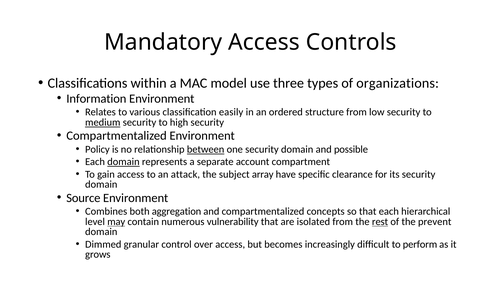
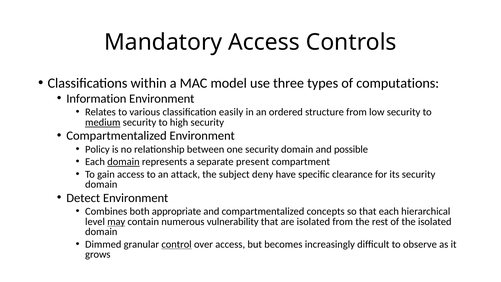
organizations: organizations -> computations (398, 83)
between underline: present -> none (206, 149)
account: account -> present (253, 162)
array: array -> deny (263, 174)
Source: Source -> Detect (83, 198)
aggregation: aggregation -> appropriate (177, 211)
rest underline: present -> none (380, 222)
the prevent: prevent -> isolated (435, 222)
control underline: none -> present (177, 244)
perform: perform -> observe (420, 244)
